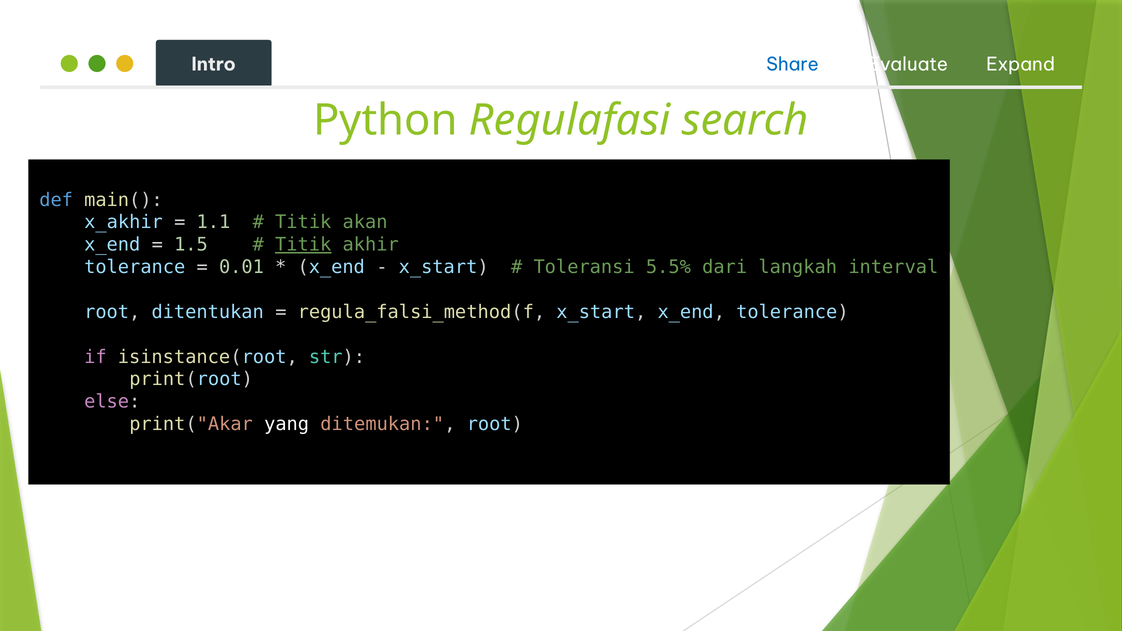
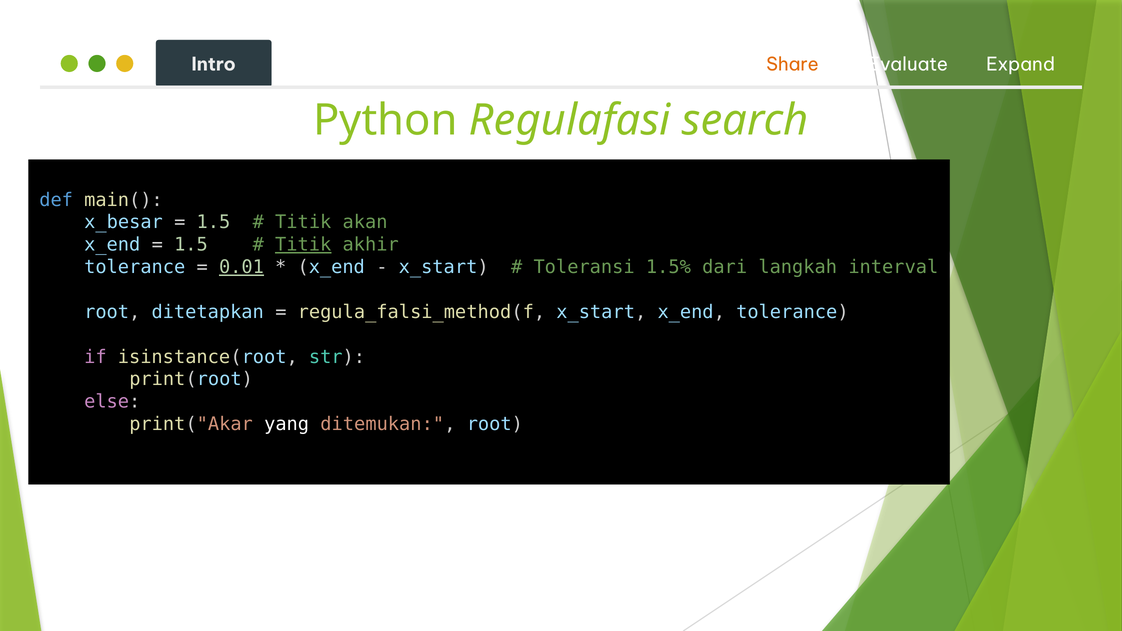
Share colour: blue -> orange (792, 65)
x_akhir: x_akhir -> x_besar (124, 222)
1.1: 1.1 -> 1.5 (213, 222)
0.01 underline: none -> present (241, 267)
5.5%: 5.5% -> 1.5% (668, 267)
ditentukan: ditentukan -> ditetapkan (208, 312)
